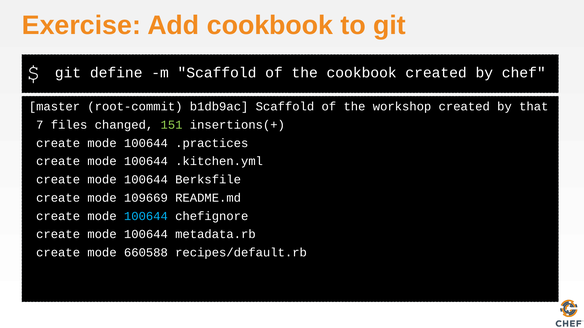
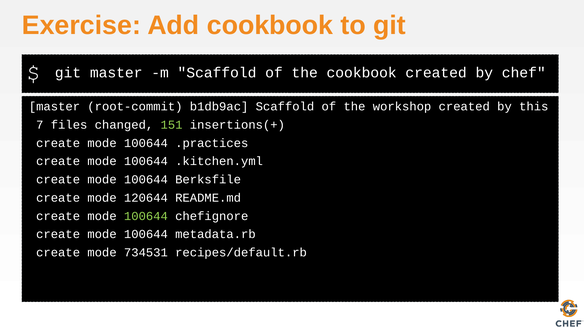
git define: define -> master (116, 73)
that: that -> this (534, 107)
109669: 109669 -> 120644 (146, 198)
100644 colour: light blue -> light green (146, 216)
660588: 660588 -> 734531 (146, 253)
